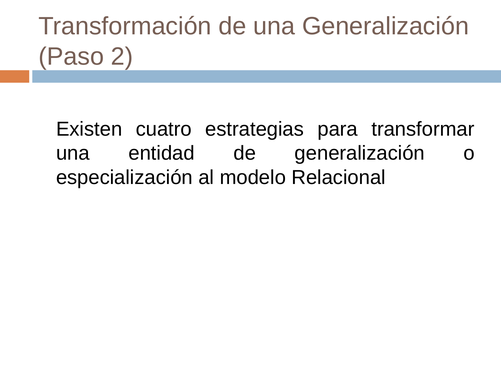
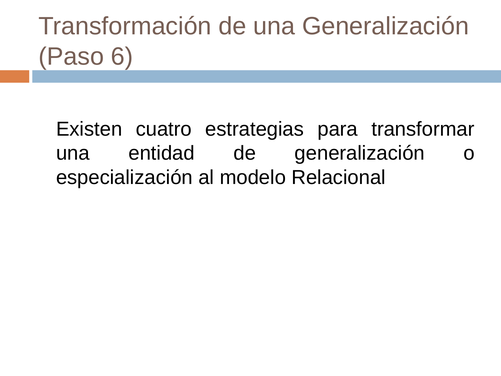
2: 2 -> 6 (122, 56)
